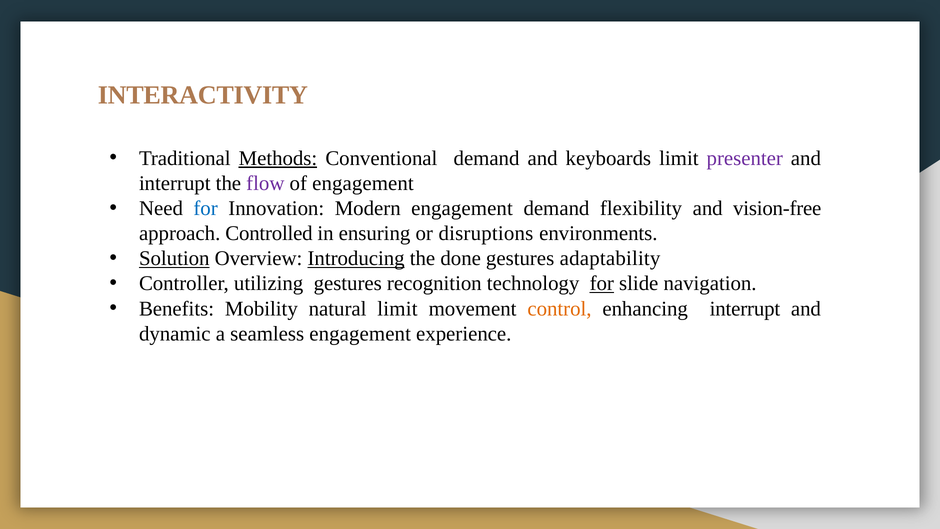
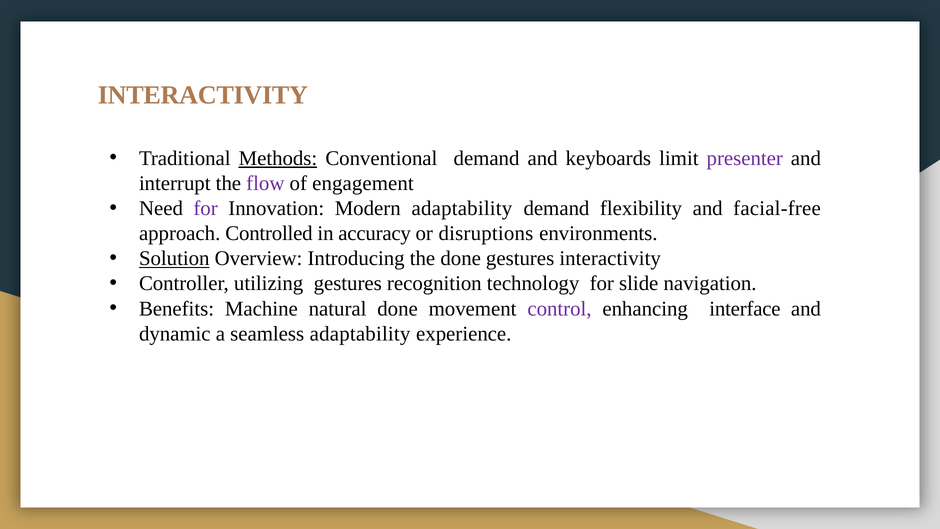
for colour: blue -> purple (206, 208)
Modern engagement: engagement -> adaptability (462, 208)
vision-free: vision-free -> facial-free (777, 208)
ensuring: ensuring -> accuracy (375, 233)
Introducing underline: present -> none (356, 258)
gestures adaptability: adaptability -> interactivity (610, 258)
for underline: present -> none (602, 283)
Mobility: Mobility -> Machine (261, 308)
natural limit: limit -> done (398, 308)
control colour: orange -> purple (559, 308)
enhancing interrupt: interrupt -> interface (745, 308)
seamless engagement: engagement -> adaptability (360, 334)
